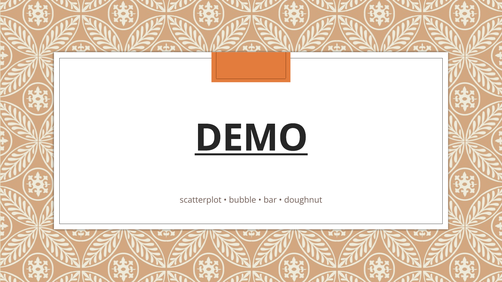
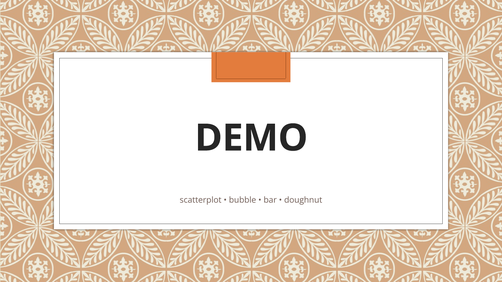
DEMO underline: present -> none (251, 138)
